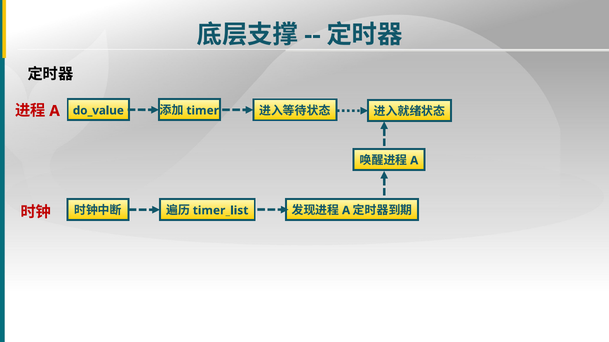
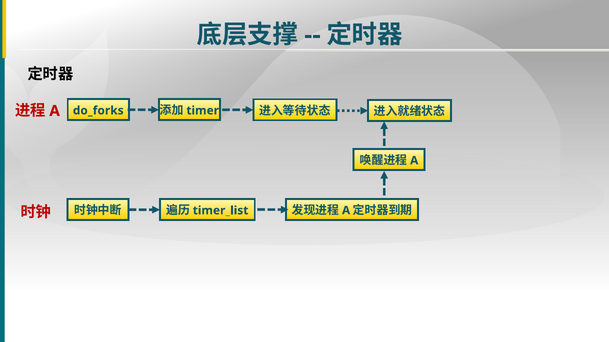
do_value: do_value -> do_forks (98, 111)
